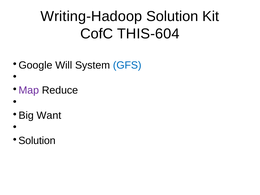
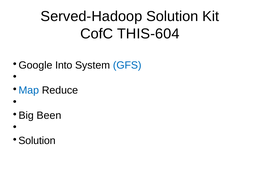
Writing-Hadoop: Writing-Hadoop -> Served-Hadoop (91, 16)
Will: Will -> Into (64, 65)
Map colour: purple -> blue (29, 90)
Want: Want -> Been (49, 115)
